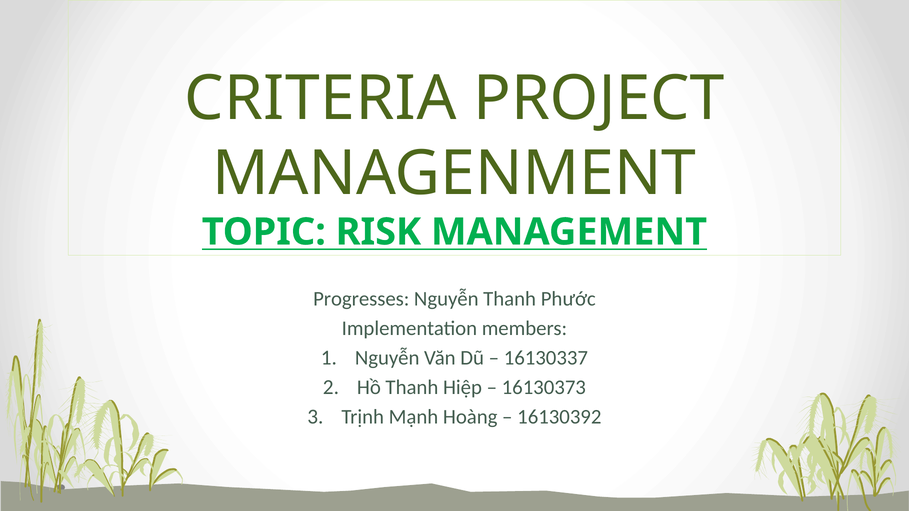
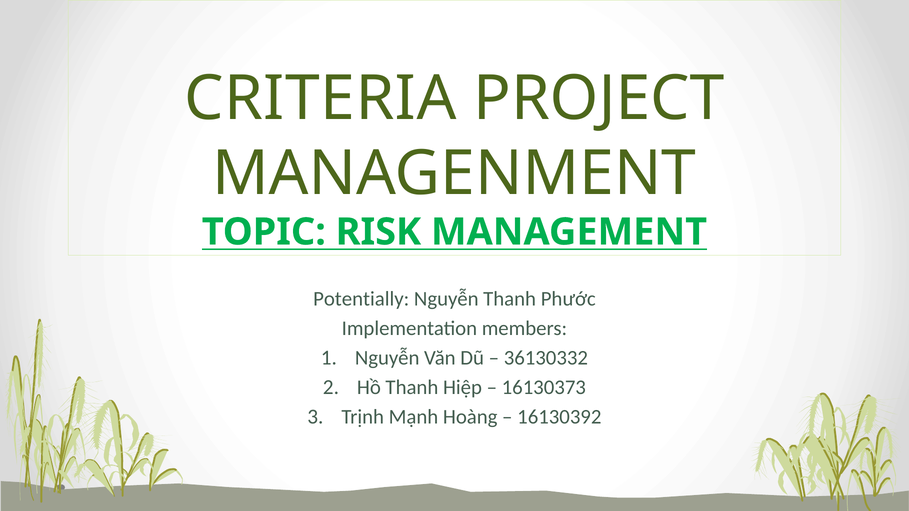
Progresses: Progresses -> Potentially (361, 299)
16130337: 16130337 -> 36130332 (546, 358)
